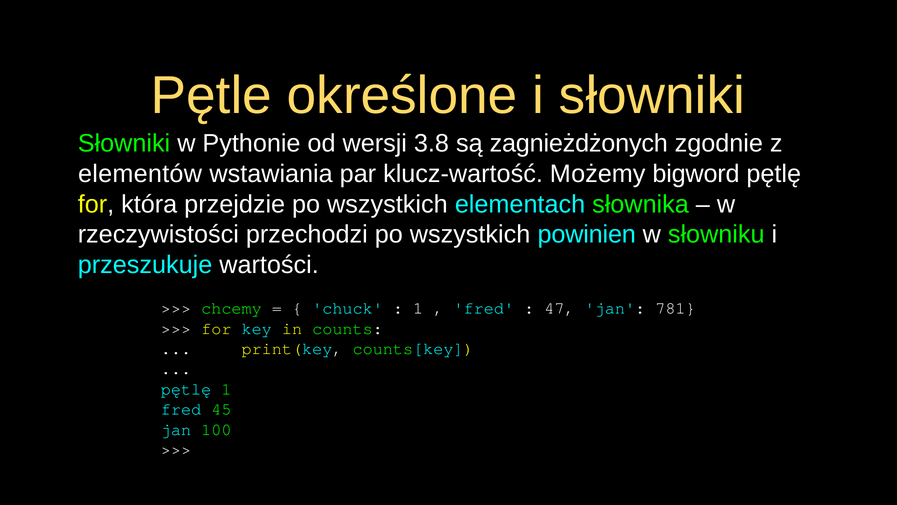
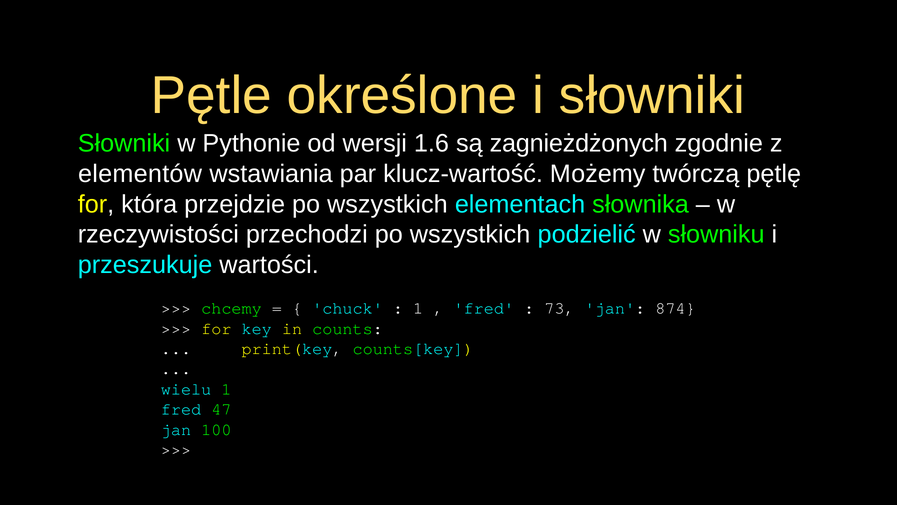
3.8: 3.8 -> 1.6 (431, 144)
bigword: bigword -> twórczą (696, 174)
powinien: powinien -> podzielić (587, 234)
47: 47 -> 73 (559, 308)
781: 781 -> 874 (675, 308)
pętlę: pętlę -> wielu (186, 389)
45: 45 -> 47 (221, 409)
